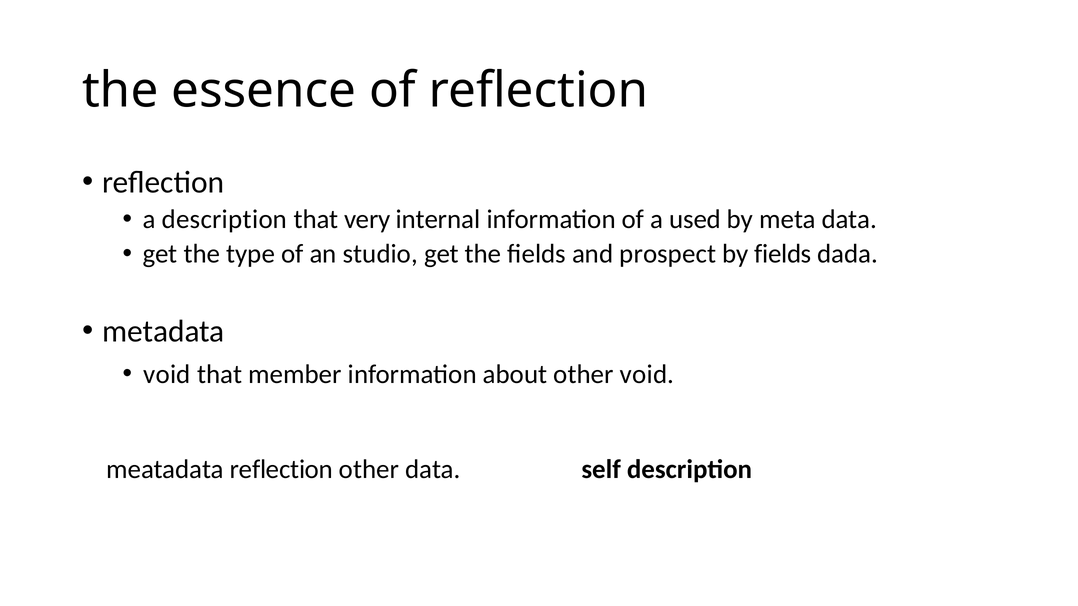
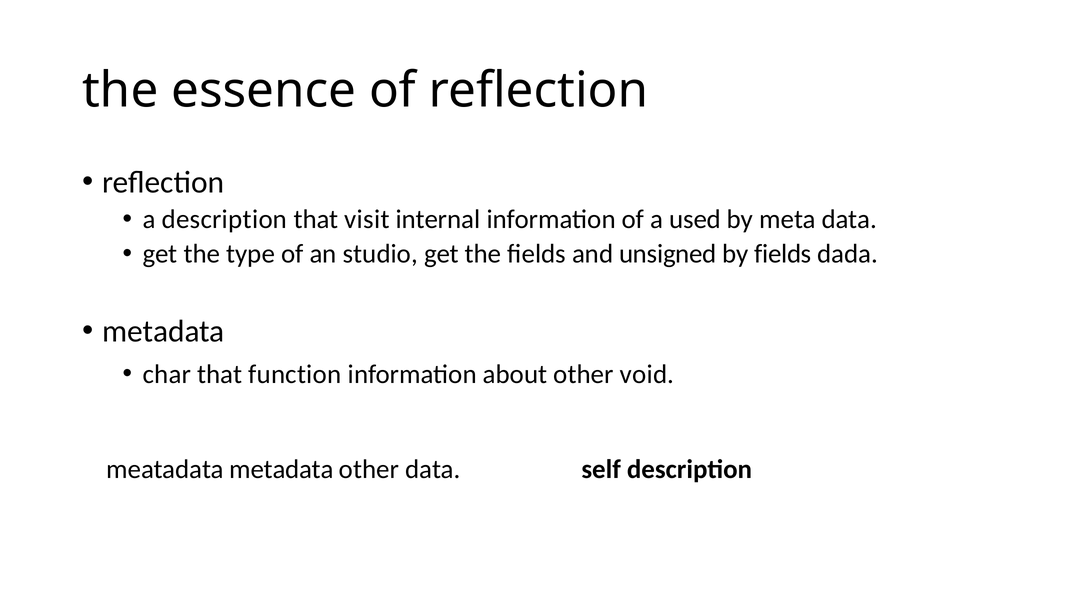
very: very -> visit (367, 219)
prospect: prospect -> unsigned (668, 254)
void: void -> char (167, 374)
member: member -> function (295, 374)
meatadata reflection: reflection -> metadata (281, 470)
